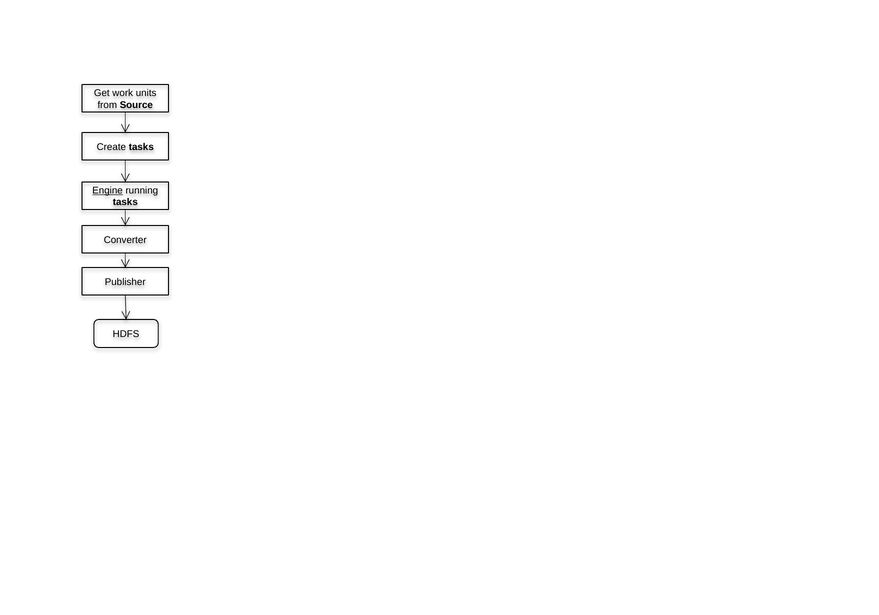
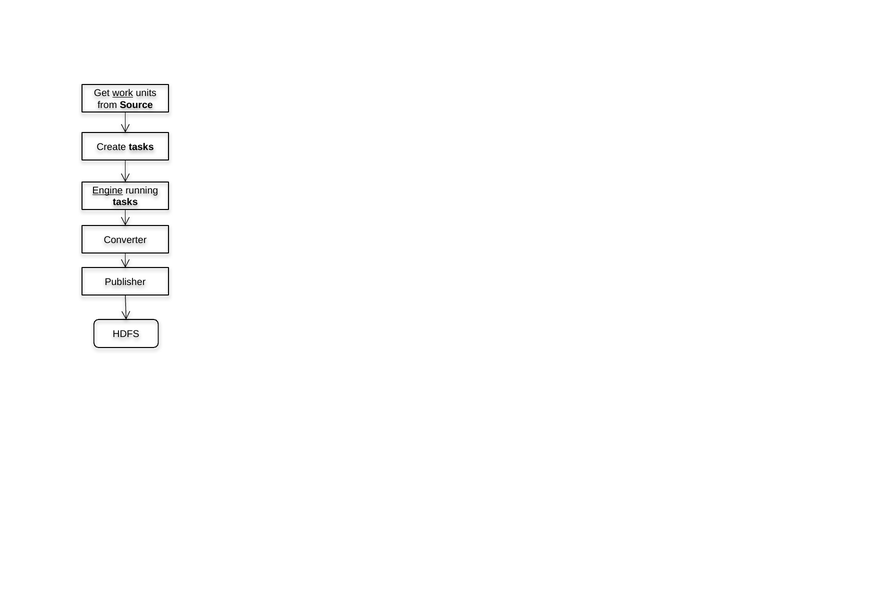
work underline: none -> present (123, 93)
